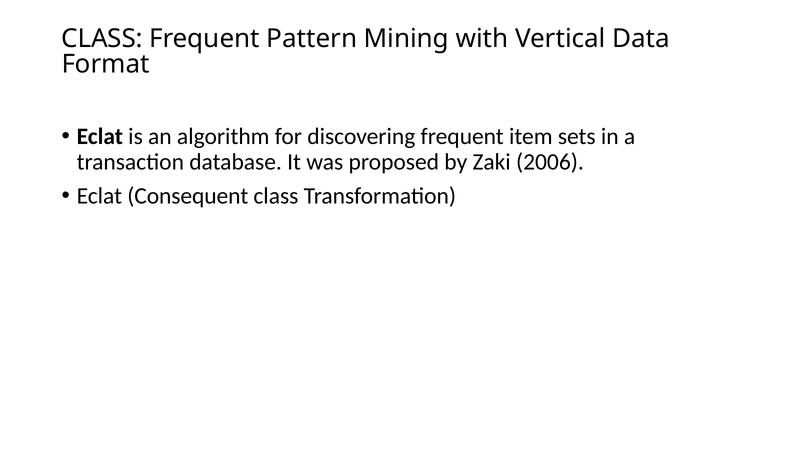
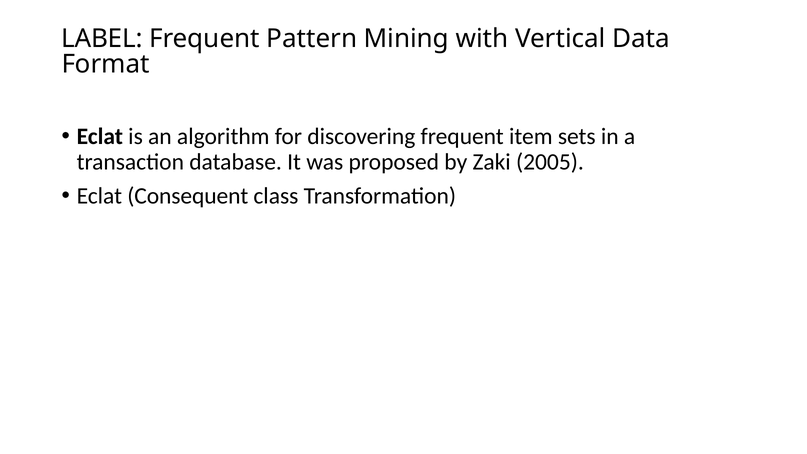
CLASS: CLASS -> LABEL (102, 39)
2006: 2006 -> 2005 (550, 162)
